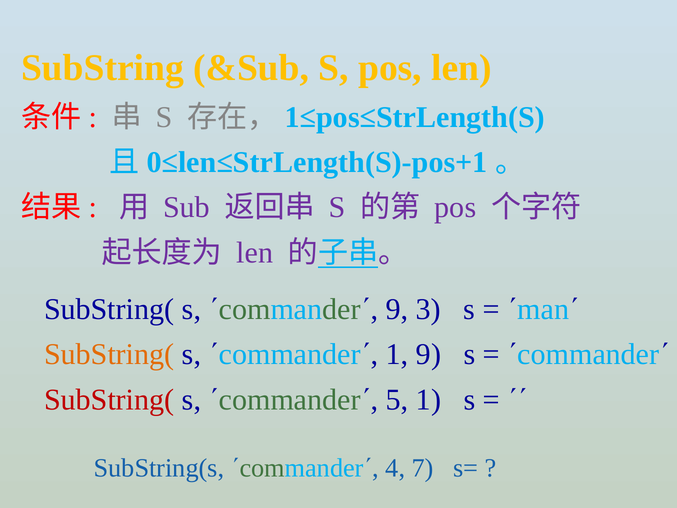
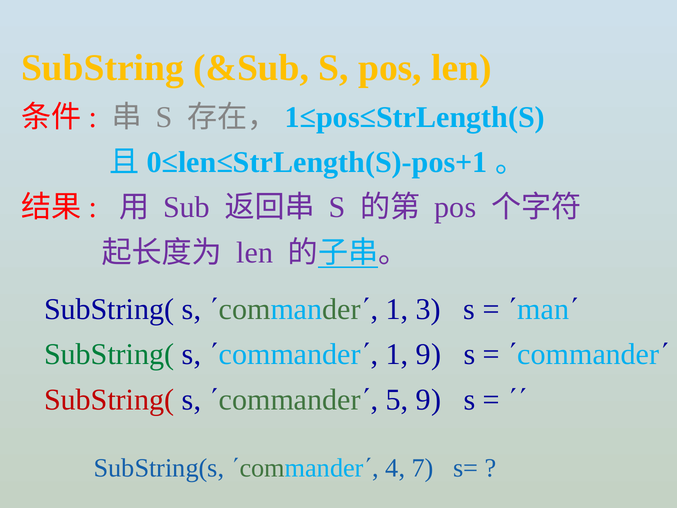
9: 9 -> 1 (397, 309)
SubString( colour: orange -> green (109, 354)
5 1: 1 -> 9 (429, 399)
